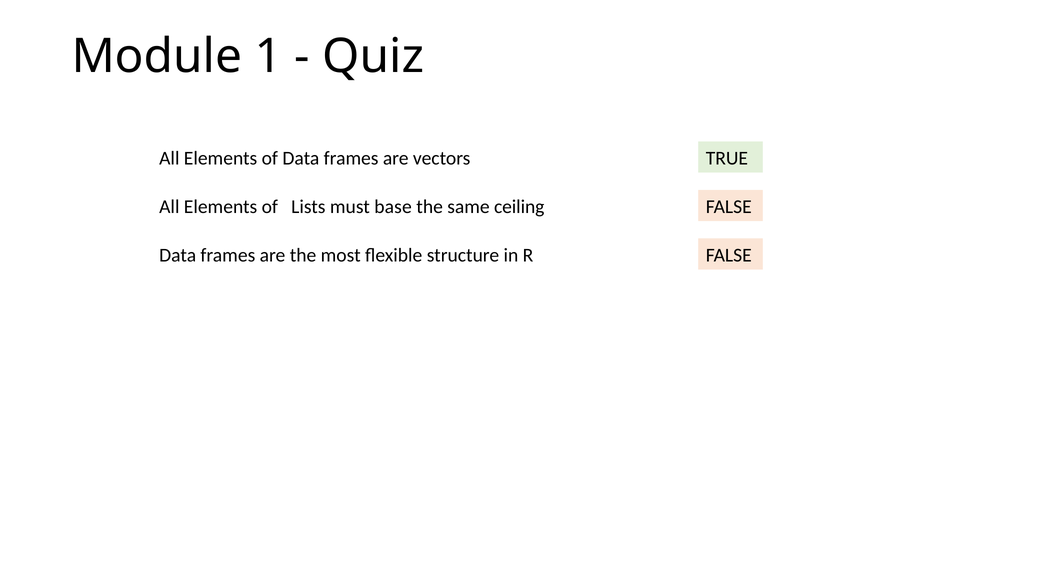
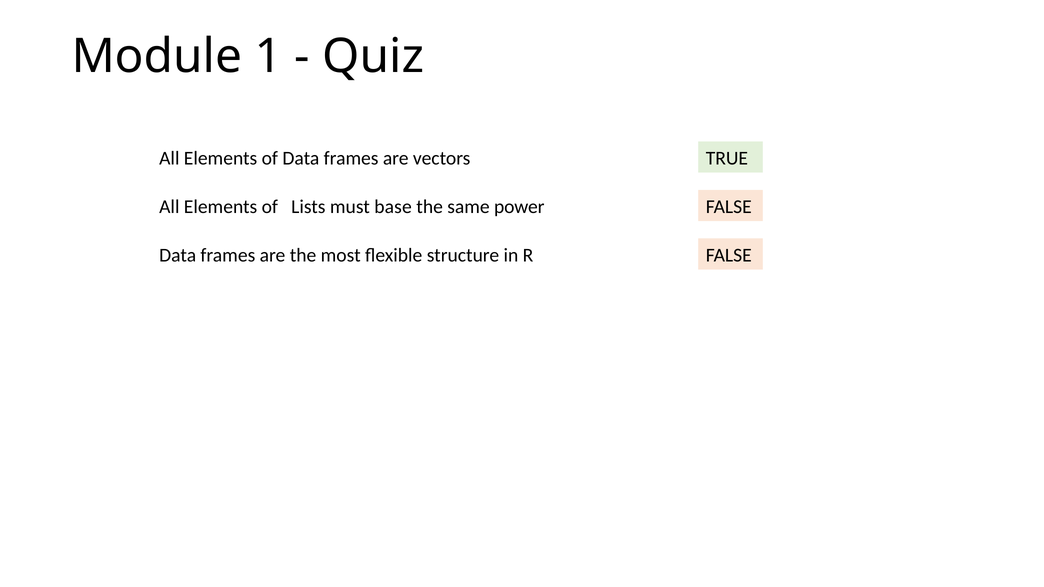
ceiling: ceiling -> power (519, 207)
